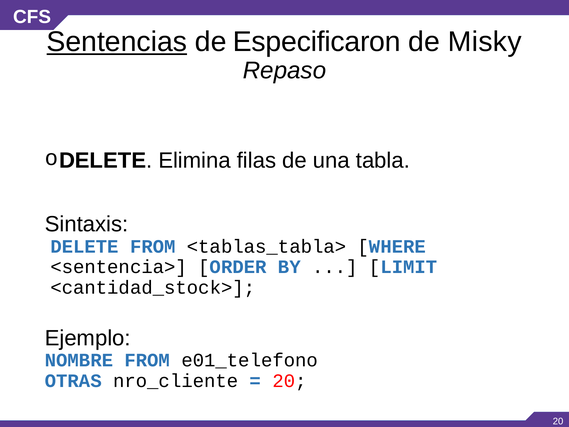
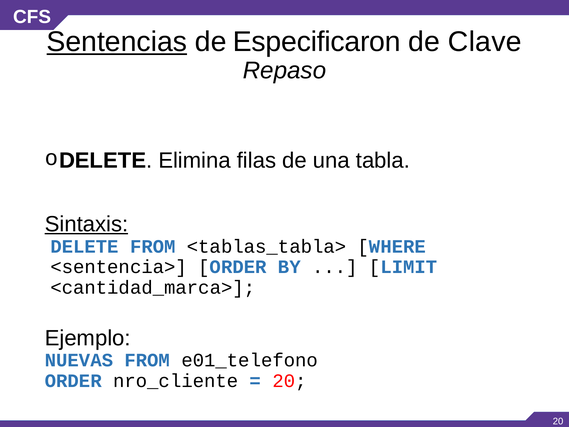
Misky: Misky -> Clave (485, 42)
Sintaxis underline: none -> present (86, 224)
<cantidad_stock>: <cantidad_stock> -> <cantidad_marca> (153, 287)
NOMBRE: NOMBRE -> NUEVAS (79, 360)
OTRAS: OTRAS -> ORDER (73, 381)
